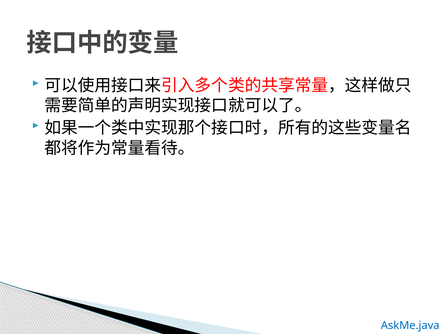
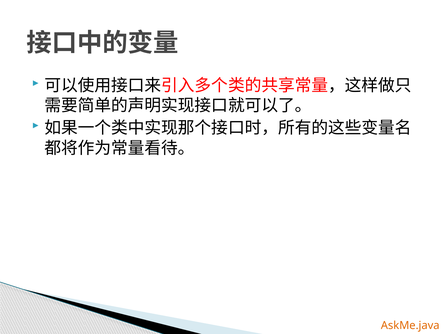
AskMe.java colour: blue -> orange (410, 325)
